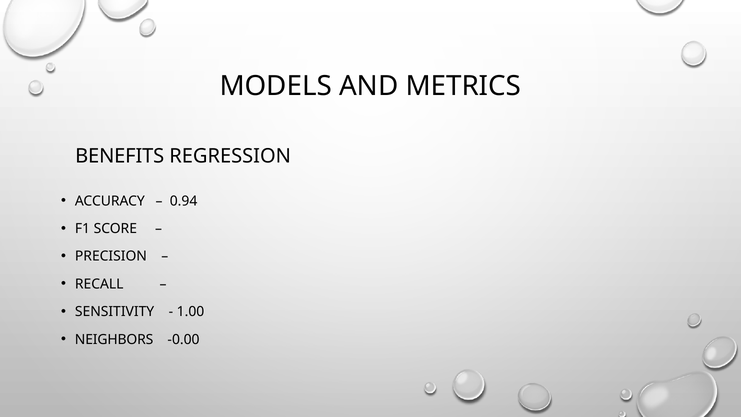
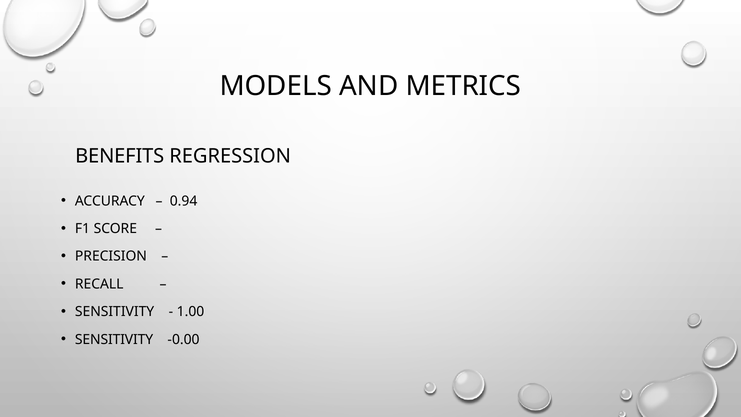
NEIGHBORS: NEIGHBORS -> SENSITIVITY (114, 339)
